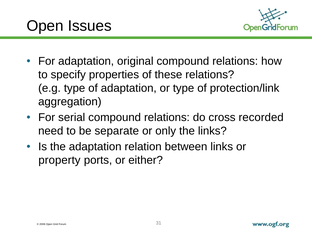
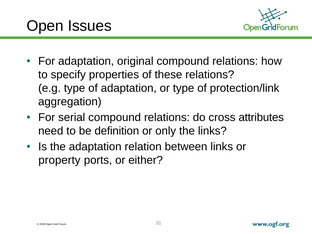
recorded: recorded -> attributes (261, 117)
separate: separate -> definition (117, 131)
